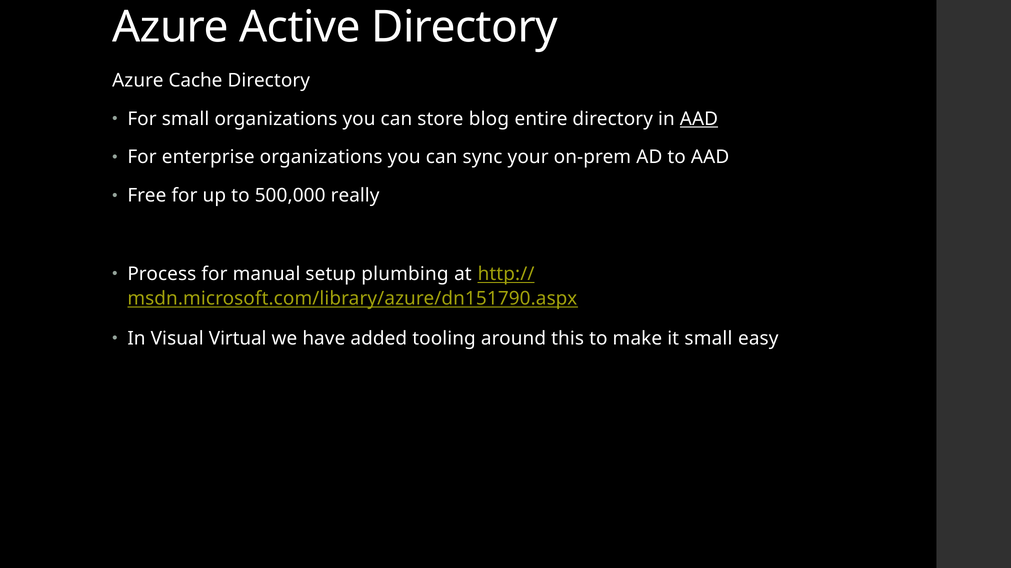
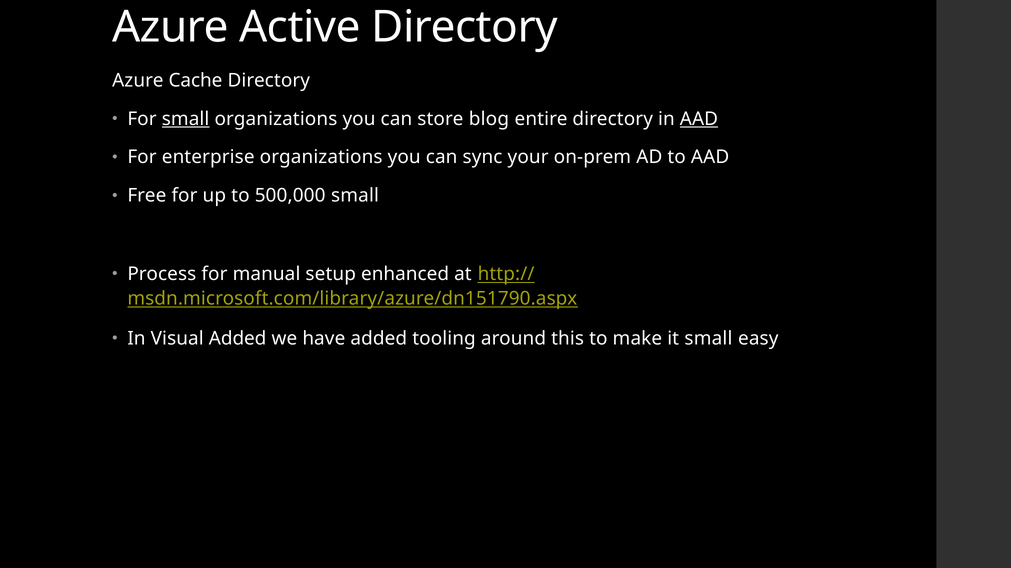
small underline: none -> present (186, 119)
500,000 really: really -> small (355, 196)
plumbing: plumbing -> enhanced (405, 274)
Visual Virtual: Virtual -> Added (238, 339)
